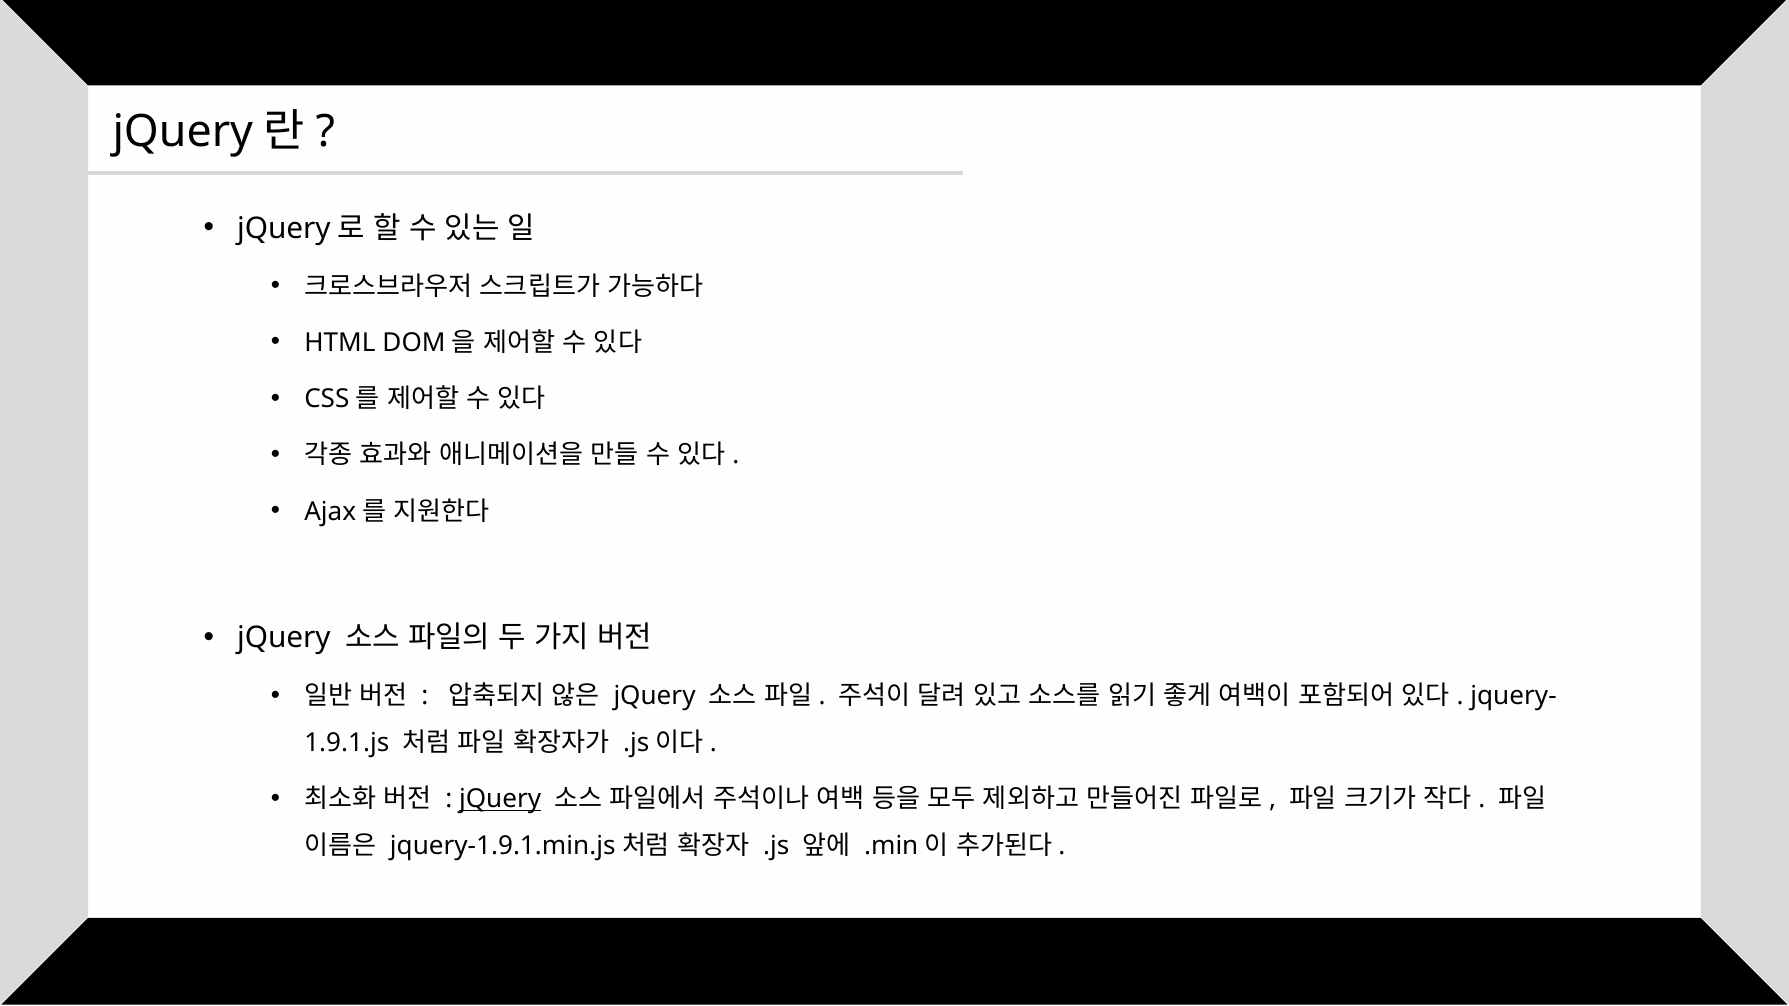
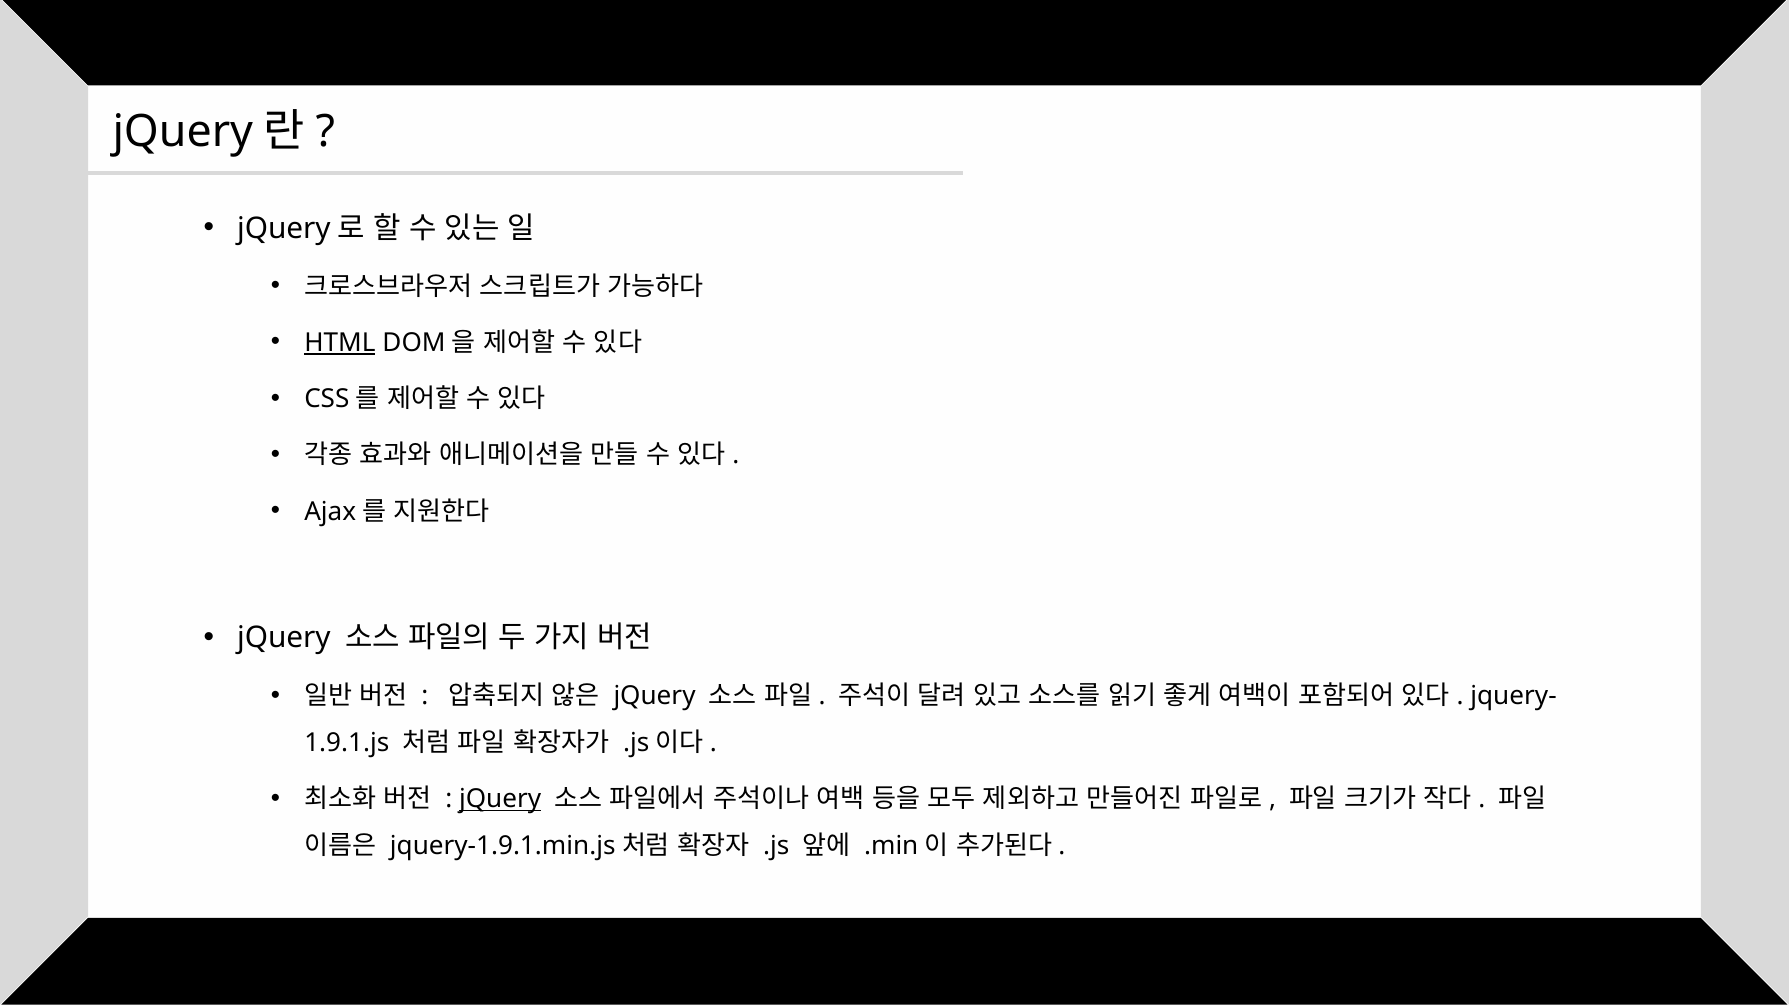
HTML underline: none -> present (340, 343)
